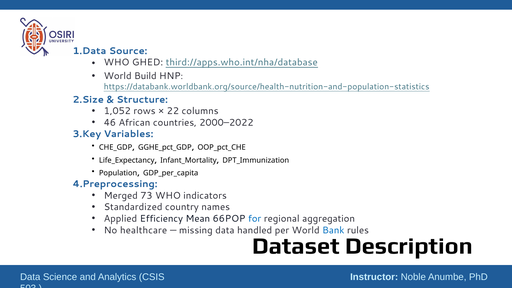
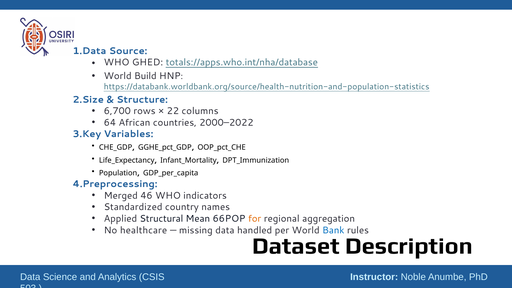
third://apps.who.int/nha/database: third://apps.who.int/nha/database -> totals://apps.who.int/nha/database (242, 62)
1,052: 1,052 -> 6,700 (117, 111)
46: 46 -> 64 (110, 123)
73: 73 -> 46 (146, 196)
Efficiency: Efficiency -> Structural (161, 219)
for colour: blue -> orange (255, 219)
